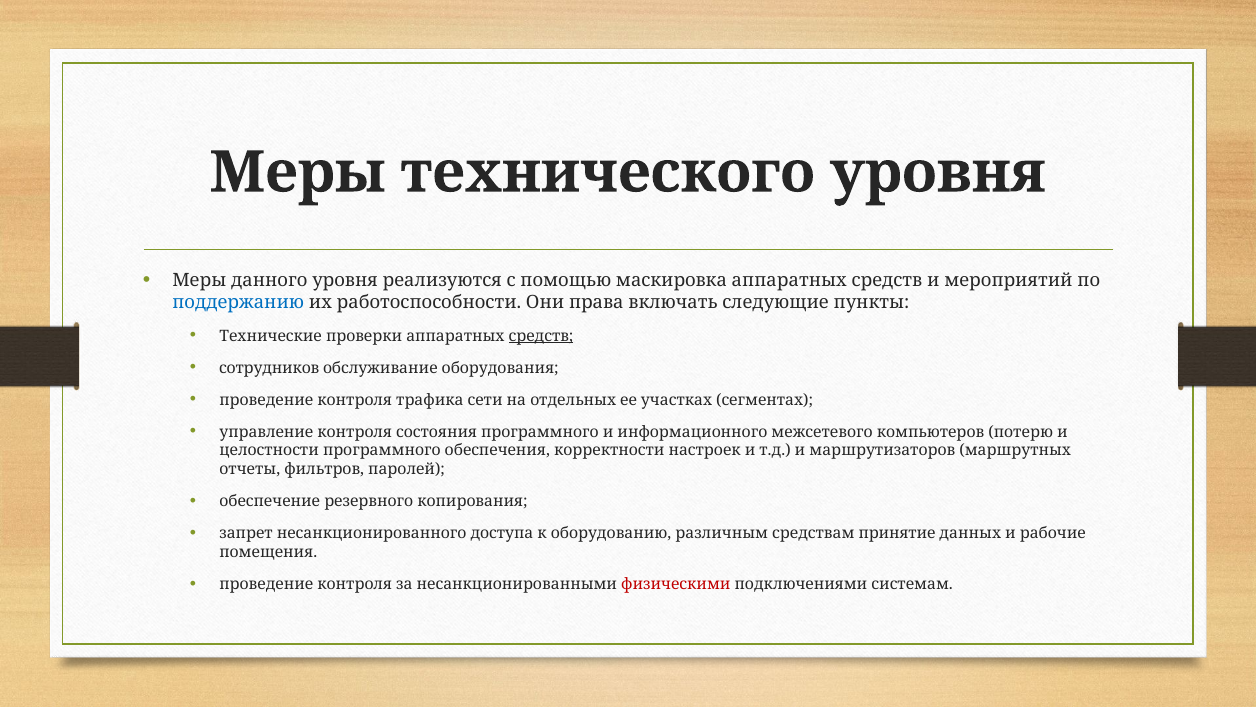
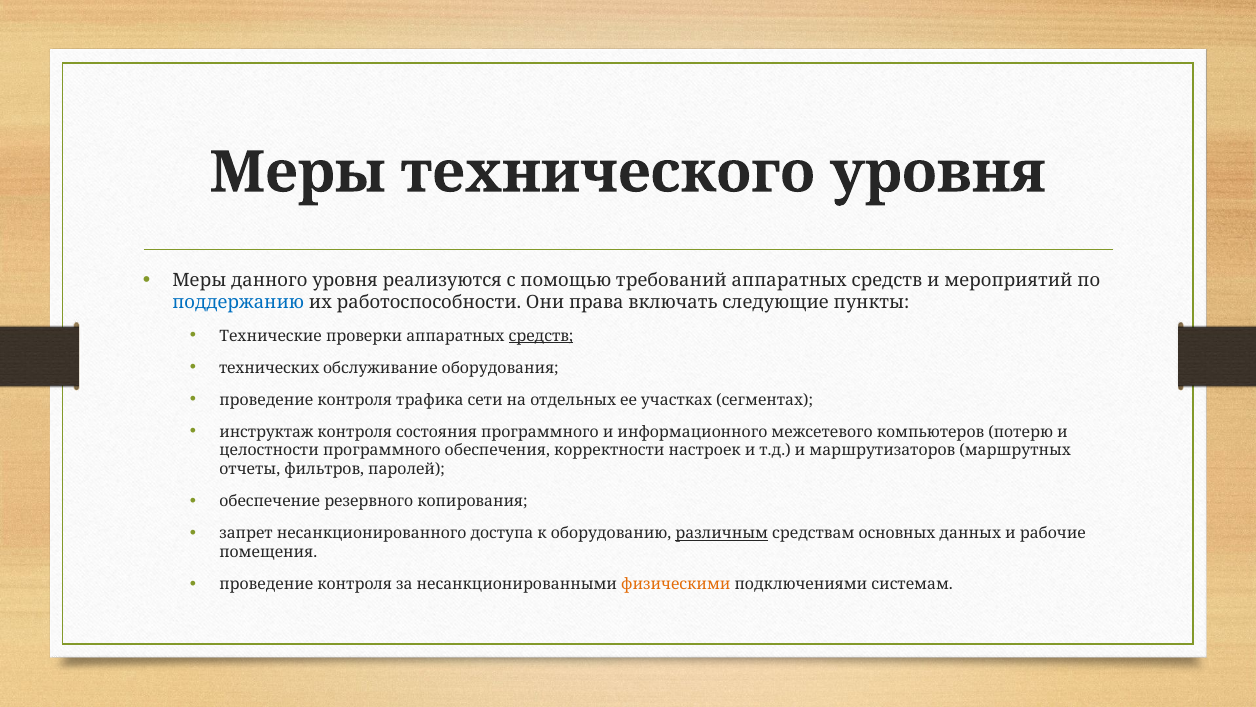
маскировка: маскировка -> требований (671, 280)
сотрудников: сотрудников -> технических (269, 368)
управление: управление -> инструктаж (266, 432)
различным underline: none -> present (722, 533)
принятие: принятие -> основных (897, 533)
физическими colour: red -> orange (676, 584)
